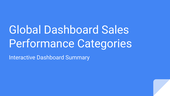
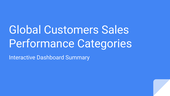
Global Dashboard: Dashboard -> Customers (71, 30)
